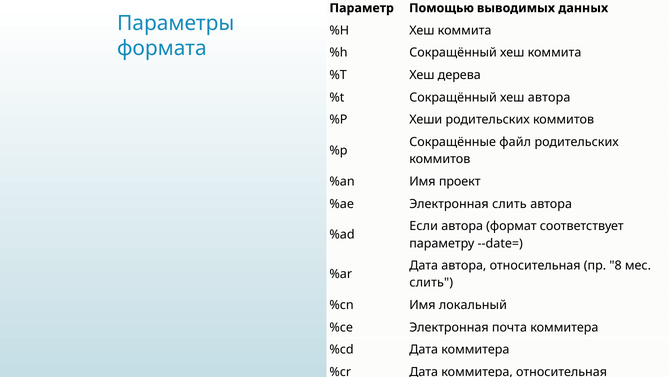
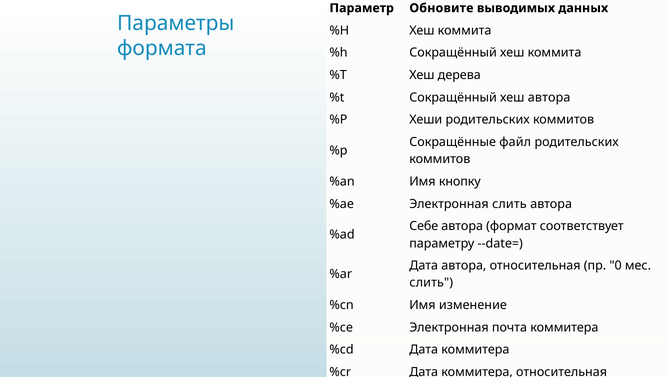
Помощью: Помощью -> Обновите (441, 8)
проект: проект -> кнопку (460, 181)
Если: Если -> Себе (424, 226)
8: 8 -> 0 (616, 265)
локальный: локальный -> изменение (473, 305)
